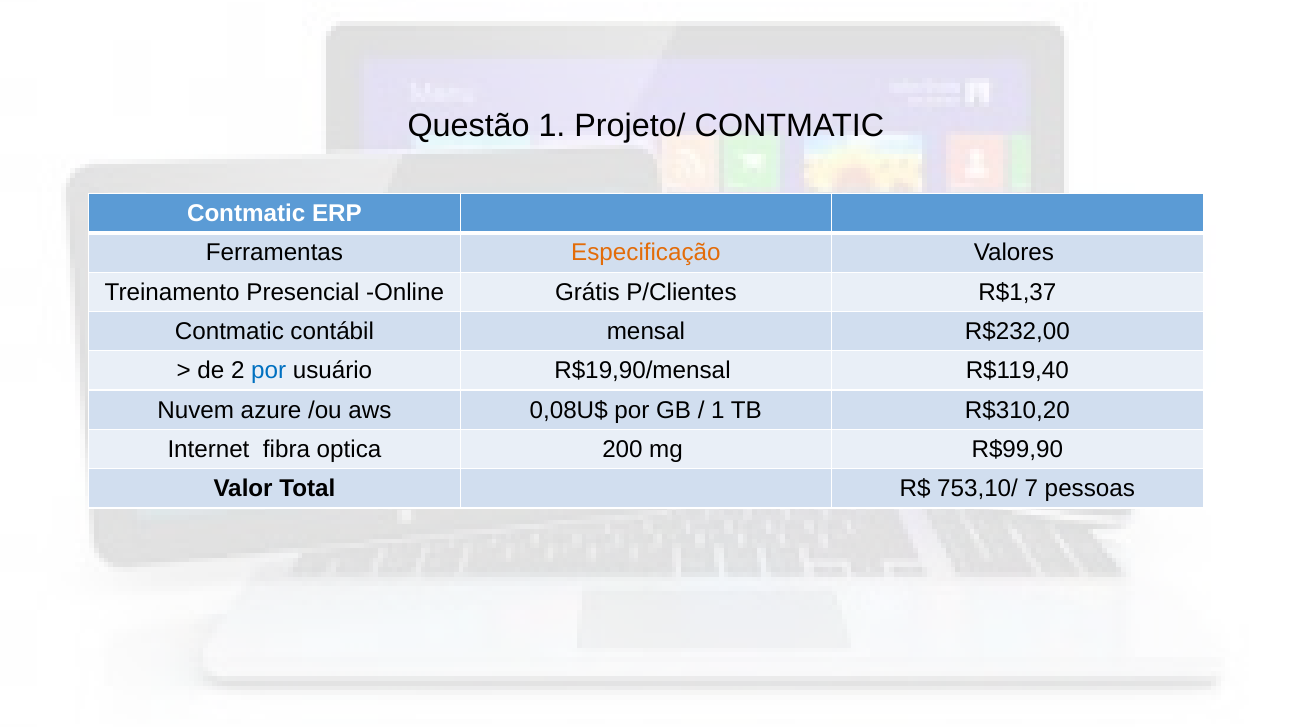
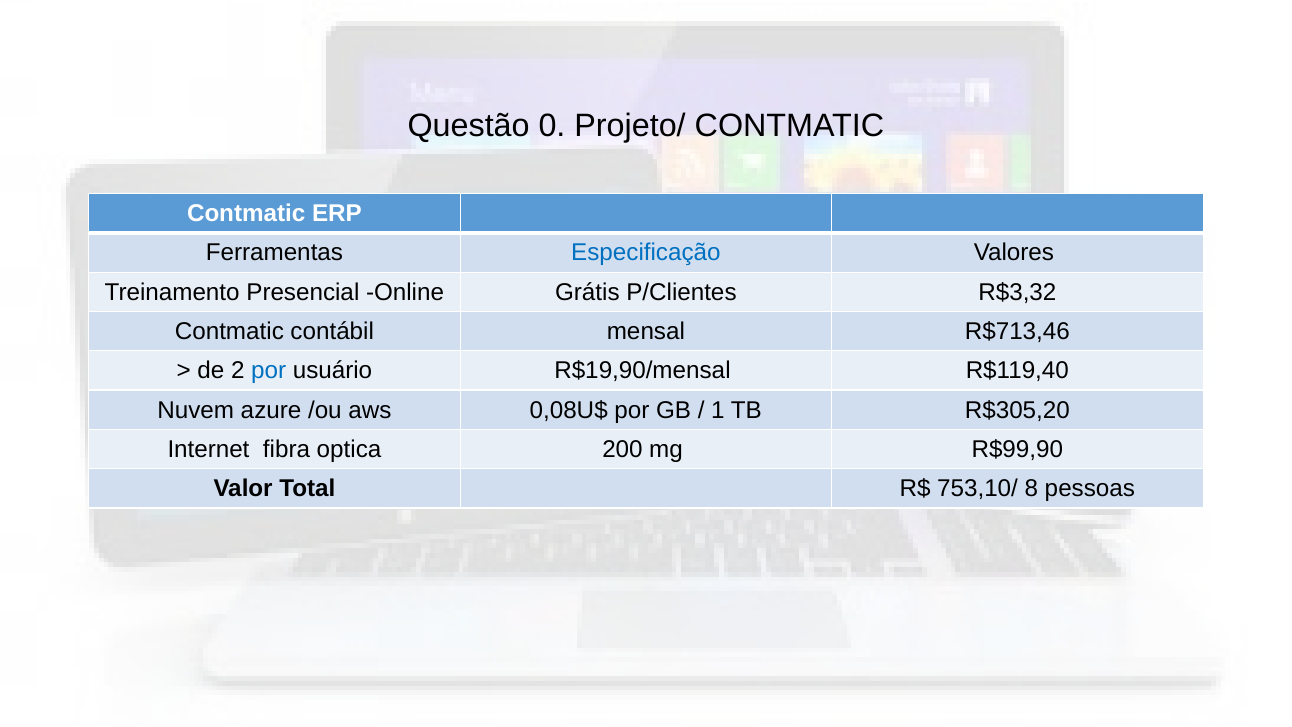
Questão 1: 1 -> 0 (552, 126)
Especificação colour: orange -> blue (646, 253)
R$1,37: R$1,37 -> R$3,32 (1017, 292)
R$232,00: R$232,00 -> R$713,46 (1017, 331)
R$310,20: R$310,20 -> R$305,20 (1017, 410)
7: 7 -> 8 (1031, 489)
